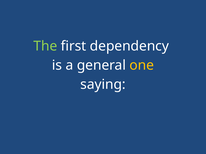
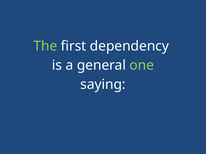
one colour: yellow -> light green (142, 66)
